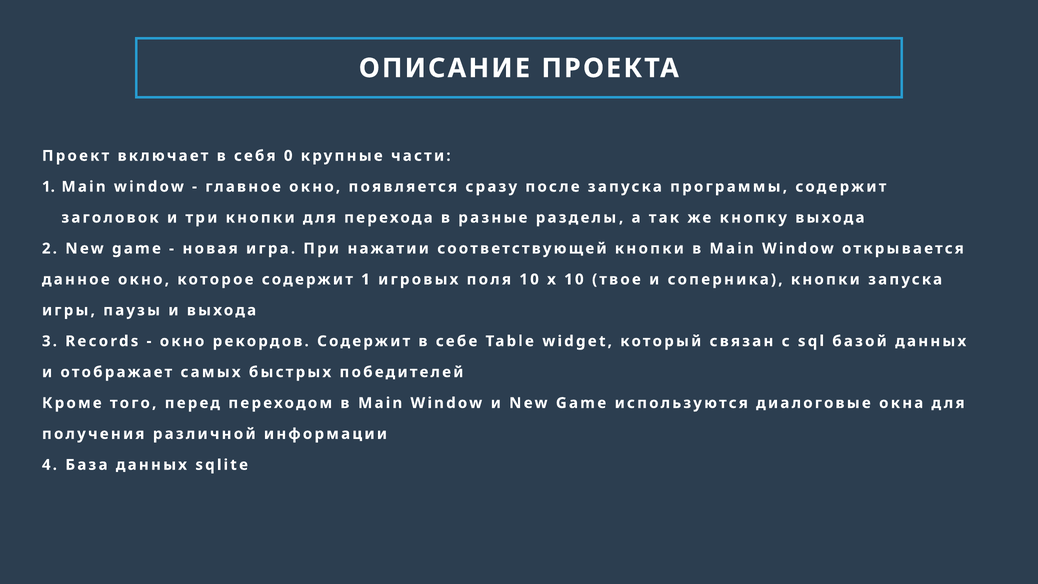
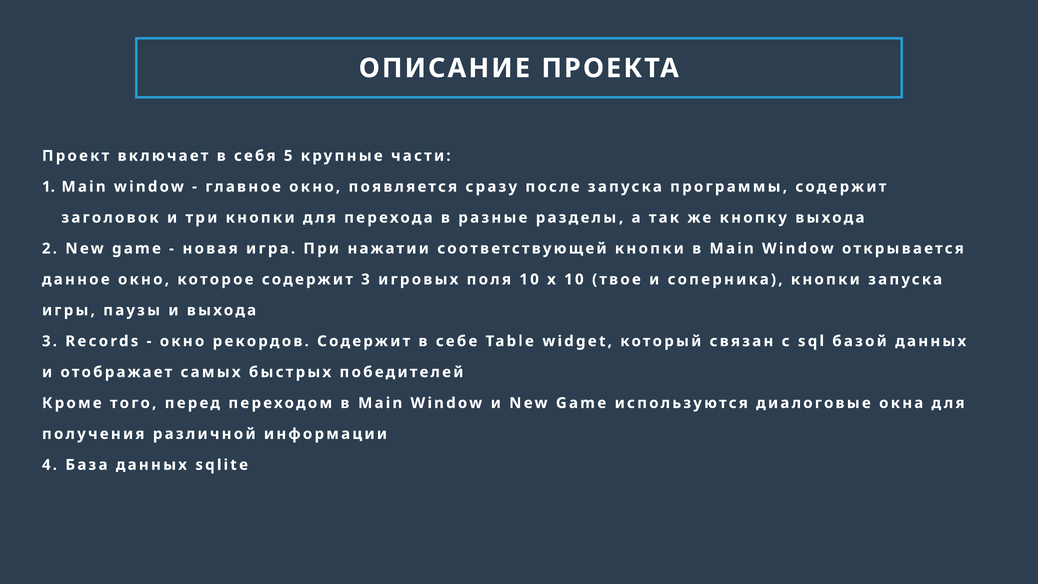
0: 0 -> 5 (288, 156)
содержит 1: 1 -> 3 (365, 279)
